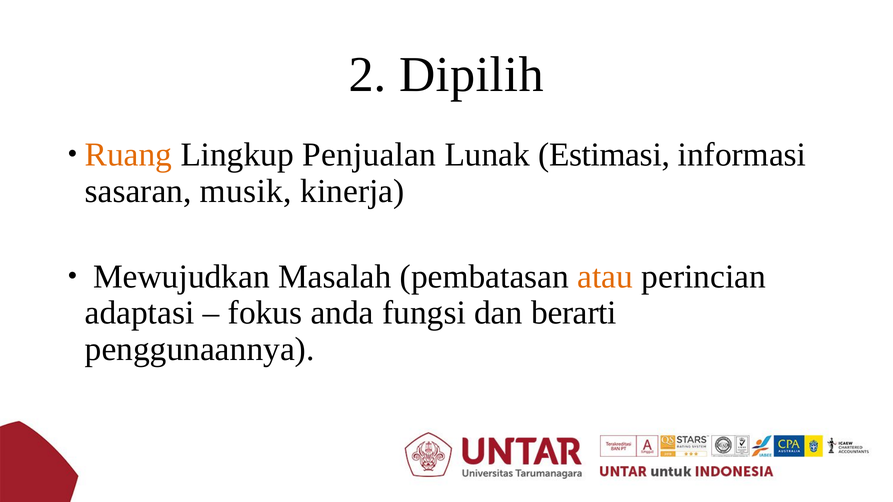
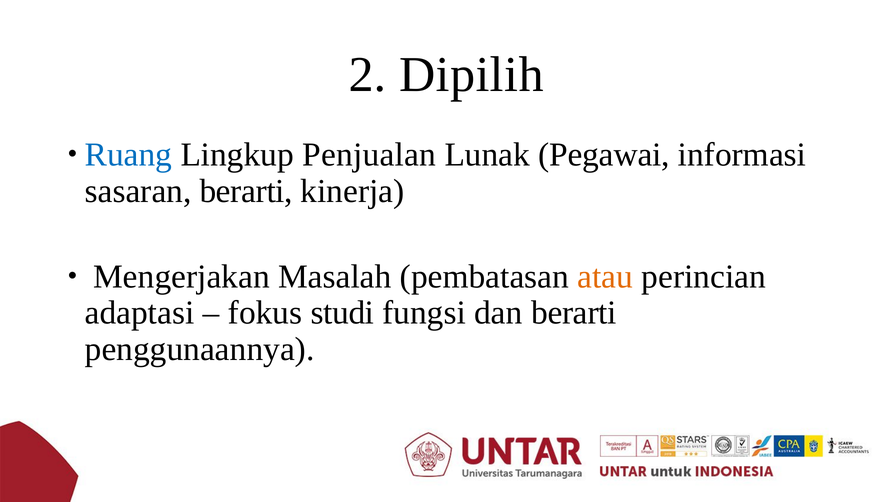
Ruang colour: orange -> blue (129, 155)
Estimasi: Estimasi -> Pegawai (604, 155)
sasaran musik: musik -> berarti (246, 191)
Mewujudkan: Mewujudkan -> Mengerjakan (182, 277)
anda: anda -> studi (342, 313)
